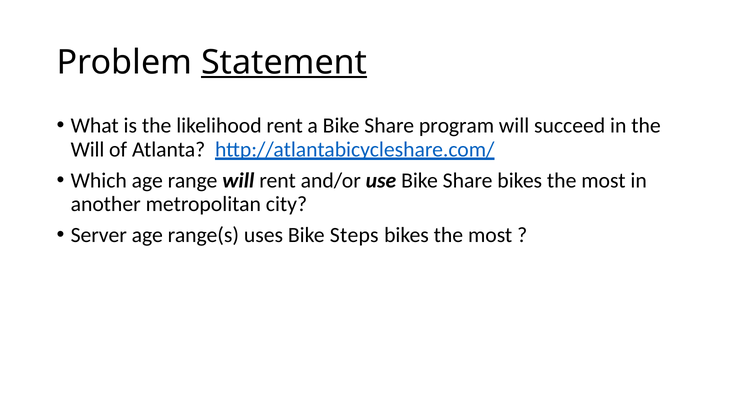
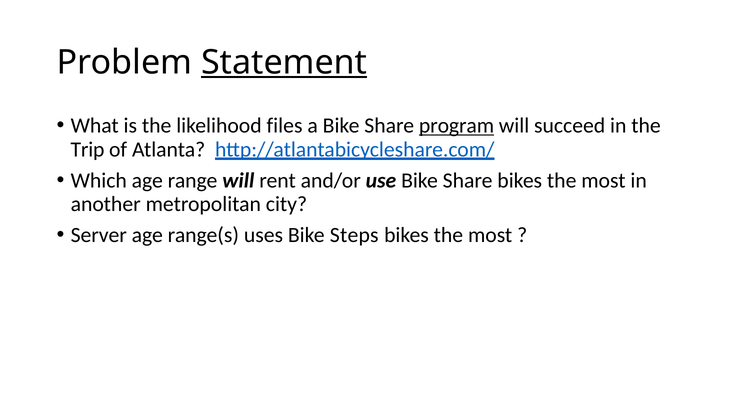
likelihood rent: rent -> files (285, 126)
program underline: none -> present (457, 126)
Will: Will -> Trip (88, 150)
